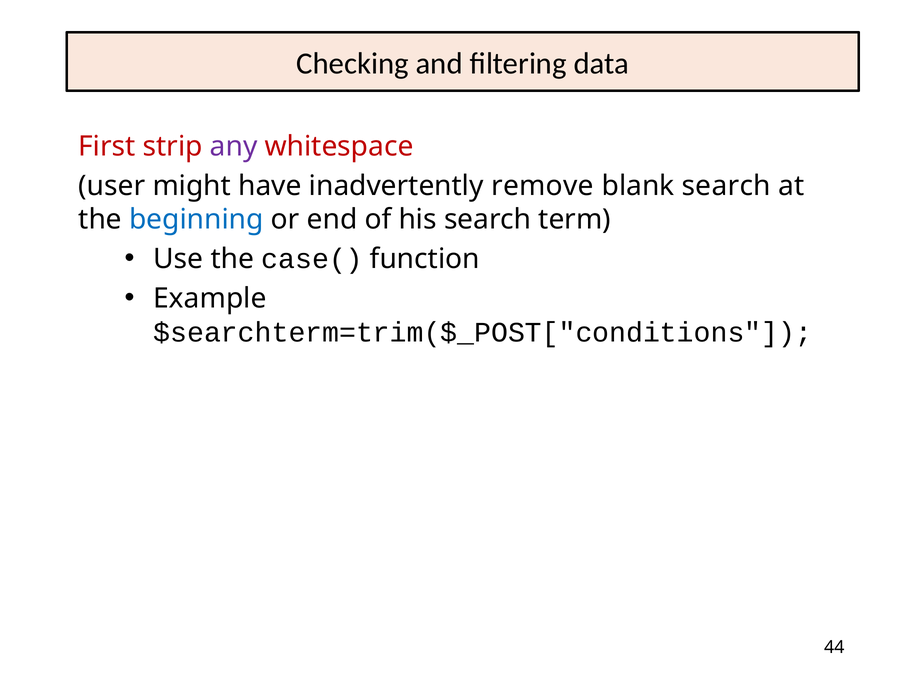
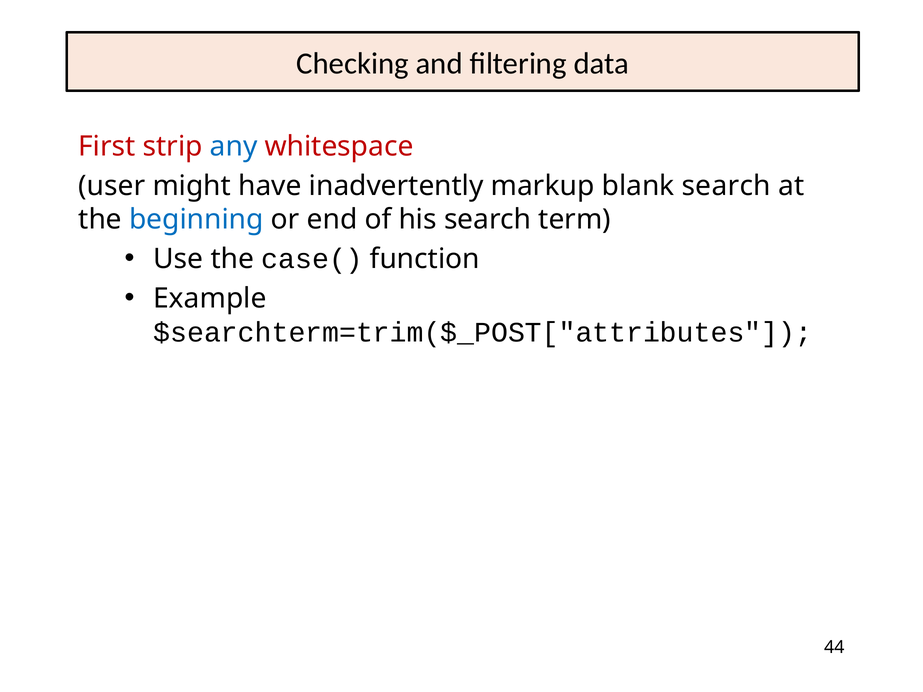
any colour: purple -> blue (234, 147)
remove: remove -> markup (543, 186)
$searchterm=trim($_POST["conditions: $searchterm=trim($_POST["conditions -> $searchterm=trim($_POST["attributes (483, 332)
